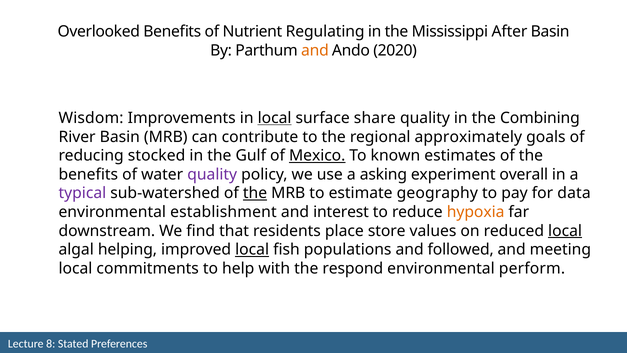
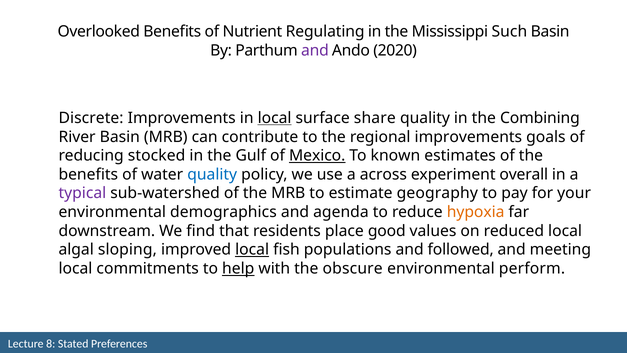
After: After -> Such (509, 32)
and colour: orange -> purple (315, 50)
Wisdom: Wisdom -> Discrete (91, 118)
regional approximately: approximately -> improvements (468, 137)
quality colour: purple -> blue (212, 174)
asking: asking -> across (383, 174)
the underline: present -> none (255, 193)
data: data -> your (574, 193)
establishment: establishment -> demographics (223, 212)
interest: interest -> agenda (341, 212)
store: store -> good (387, 231)
local underline: present -> none (565, 231)
helping: helping -> sloping (127, 250)
help underline: none -> present (238, 268)
respond: respond -> obscure (353, 268)
